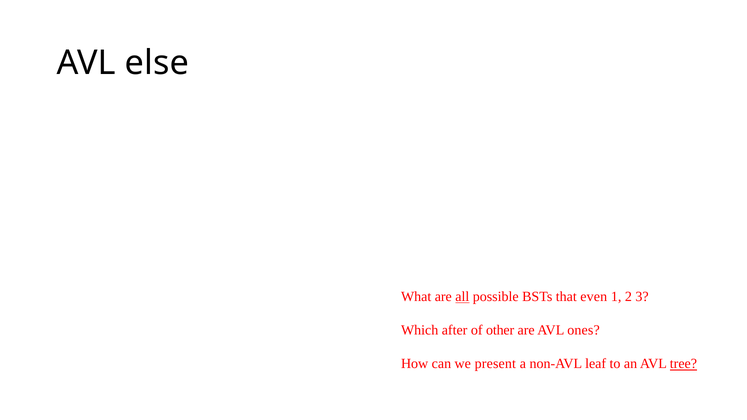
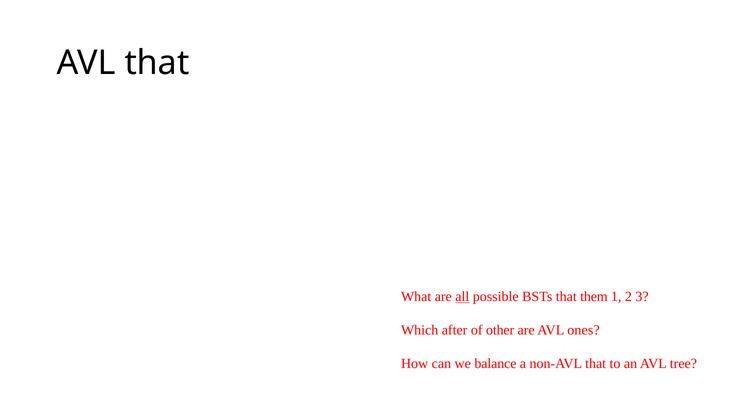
AVL else: else -> that (157, 63)
even: even -> them (594, 297)
present: present -> balance (495, 364)
non-AVL leaf: leaf -> that (596, 364)
tree underline: present -> none (683, 364)
